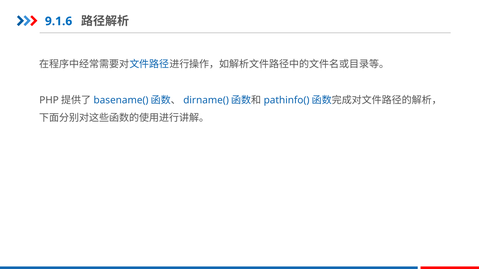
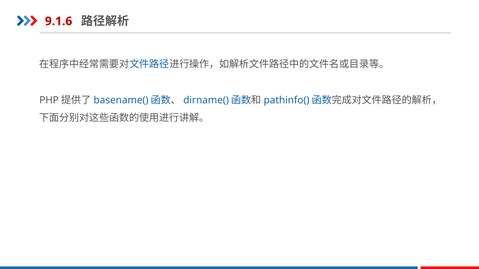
9.1.6 colour: blue -> red (59, 21)
